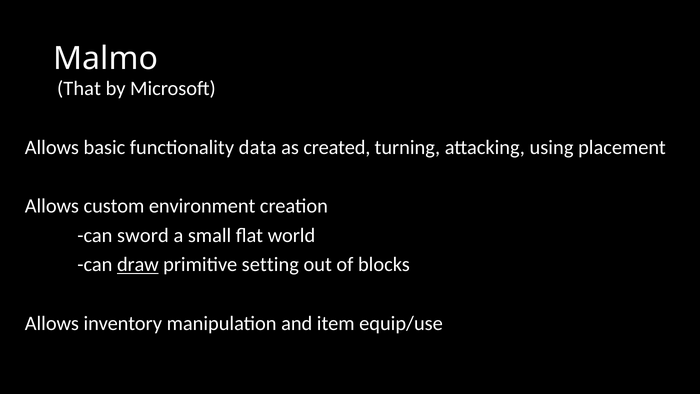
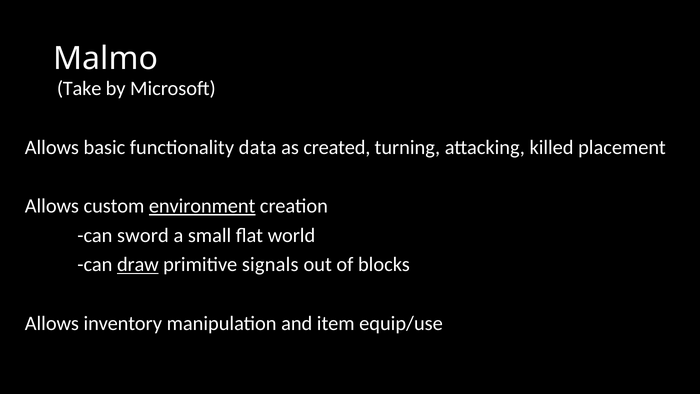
That: That -> Take (79, 89)
using: using -> killed (552, 147)
environment underline: none -> present (202, 206)
setting: setting -> signals (270, 264)
